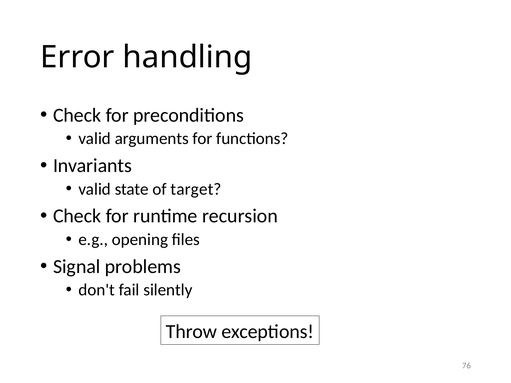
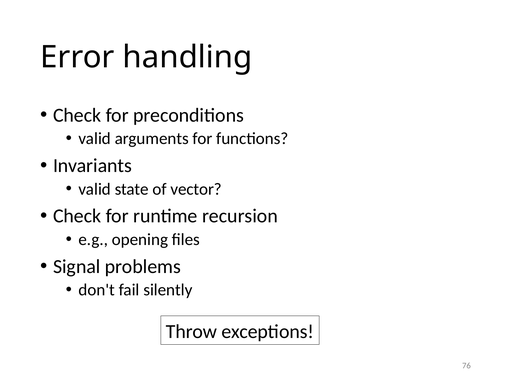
target: target -> vector (196, 189)
